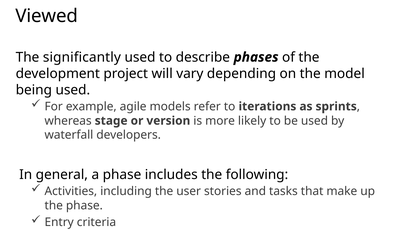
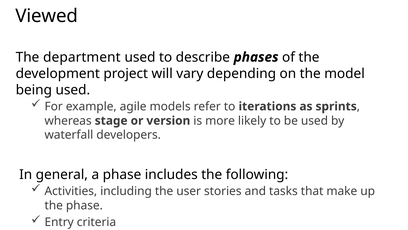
significantly: significantly -> department (82, 57)
